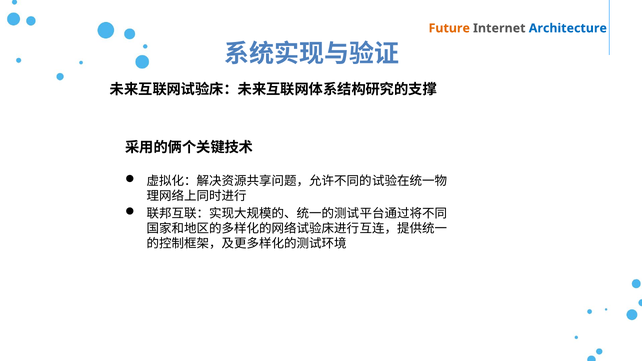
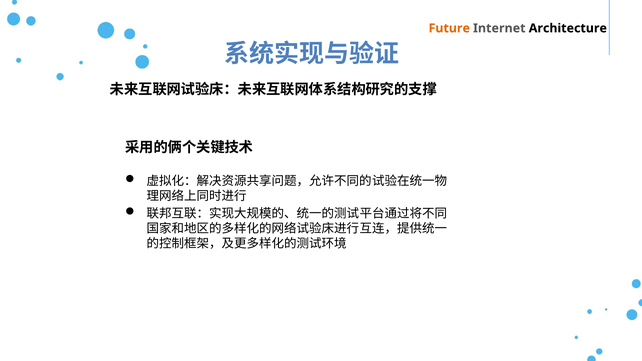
Architecture colour: blue -> black (568, 28)
